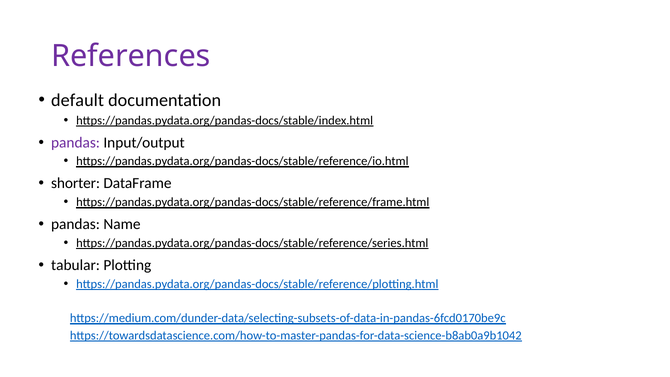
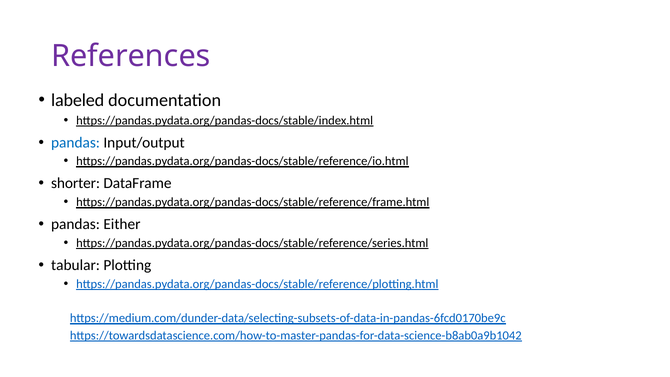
default: default -> labeled (78, 100)
pandas colour: purple -> blue (76, 142)
Name: Name -> Either (122, 224)
